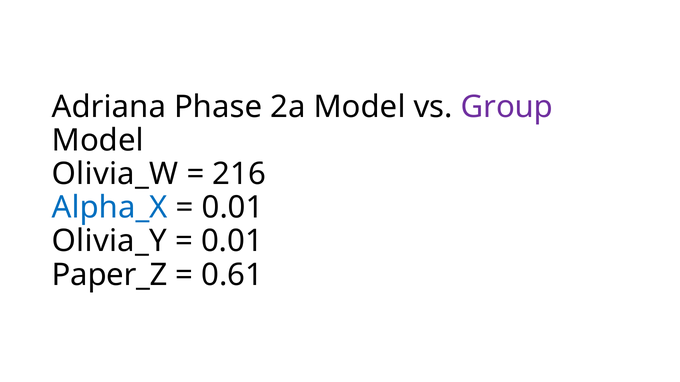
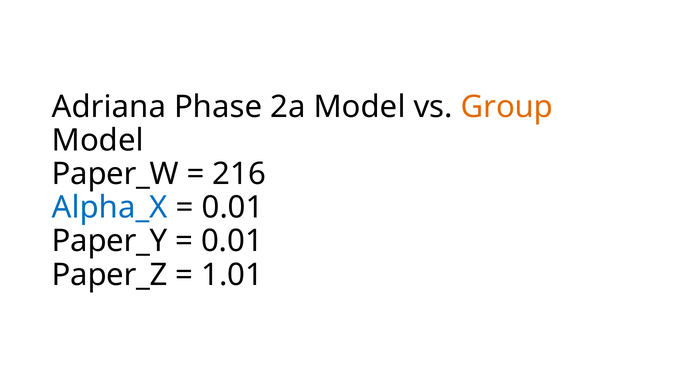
Group colour: purple -> orange (507, 107)
Olivia_W: Olivia_W -> Paper_W (115, 174)
Olivia_Y: Olivia_Y -> Paper_Y (110, 242)
0.61: 0.61 -> 1.01 (232, 275)
